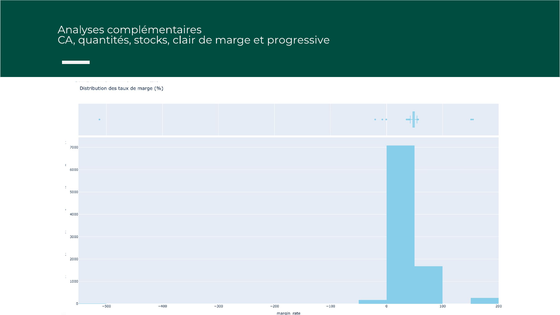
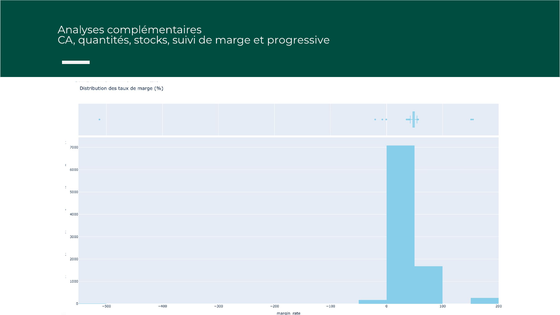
clair: clair -> suivi (184, 40)
